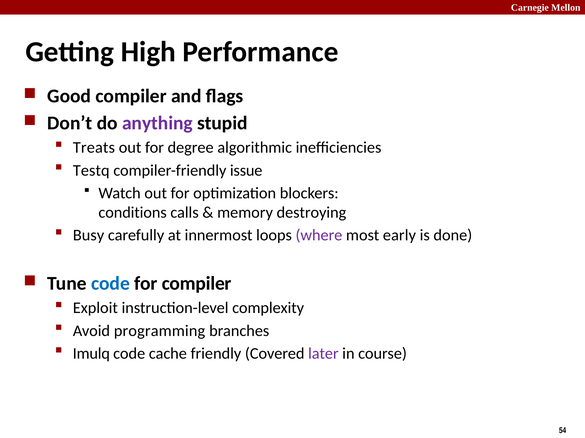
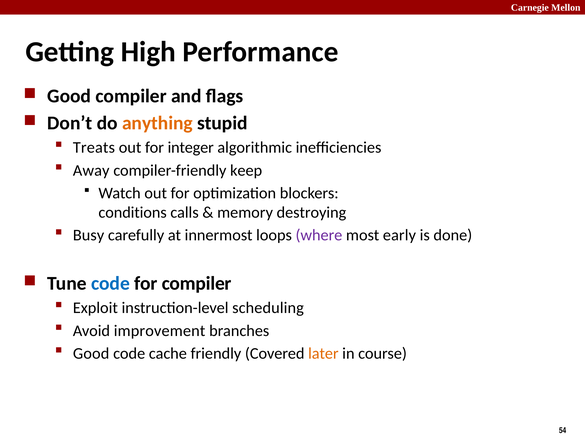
anything colour: purple -> orange (157, 123)
degree: degree -> integer (191, 148)
Testq: Testq -> Away (91, 171)
issue: issue -> keep (246, 171)
complexity: complexity -> scheduling (268, 308)
programming: programming -> improvement (160, 331)
Imulq: Imulq -> Good (91, 354)
later colour: purple -> orange (323, 354)
